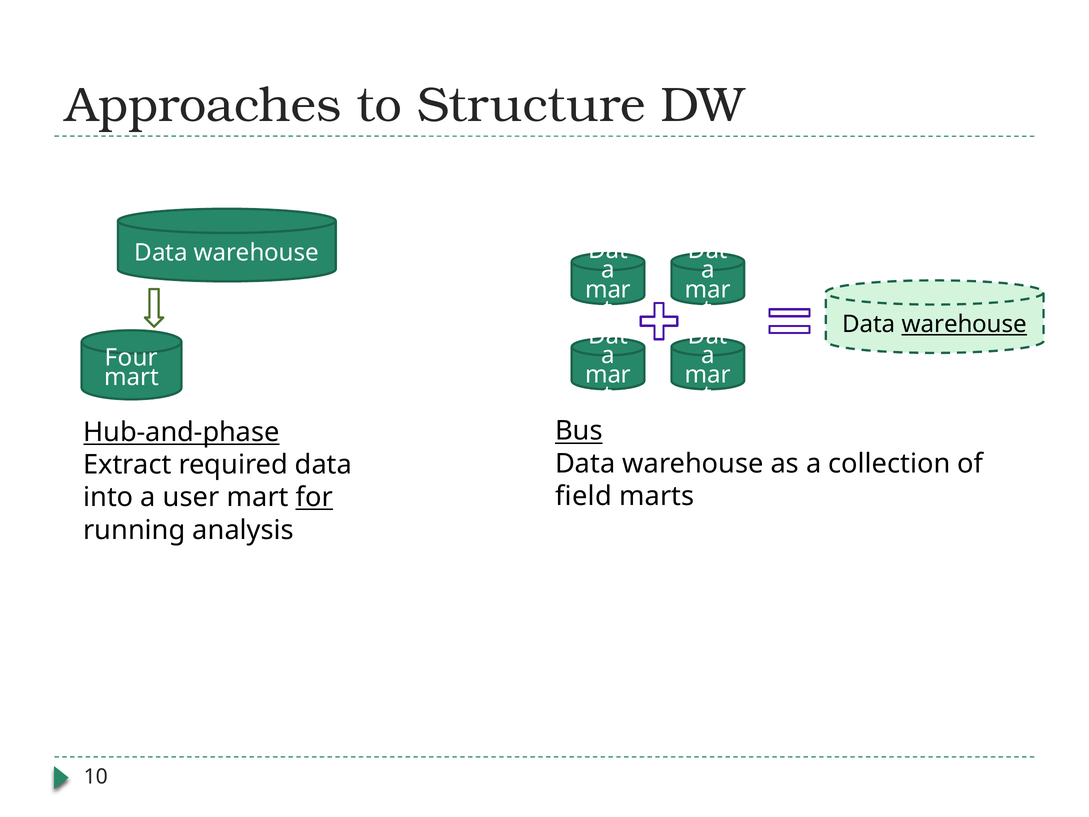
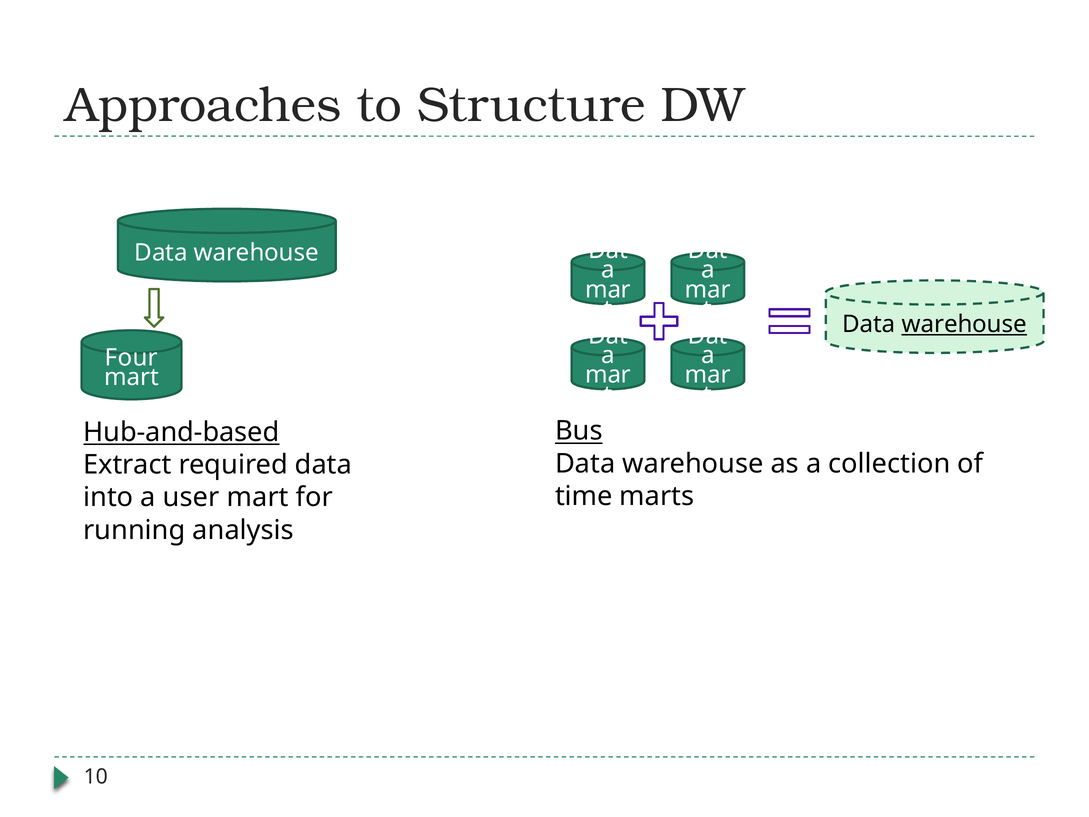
Hub-and-phase: Hub-and-phase -> Hub-and-based (181, 432)
field: field -> time (584, 496)
for underline: present -> none (314, 497)
